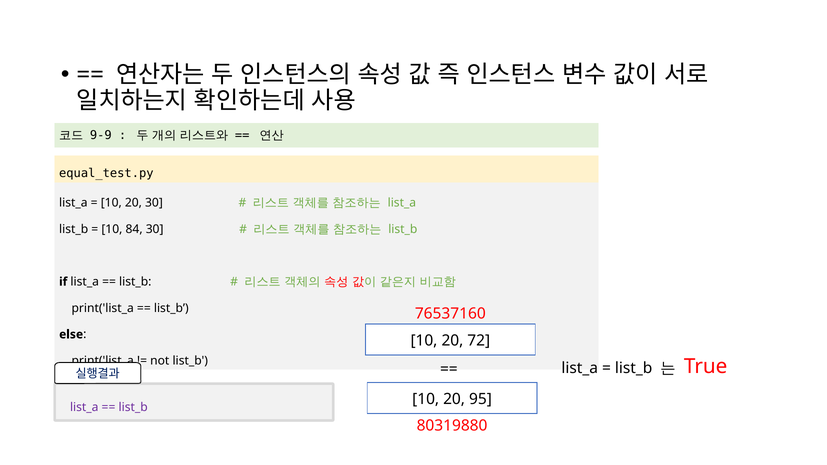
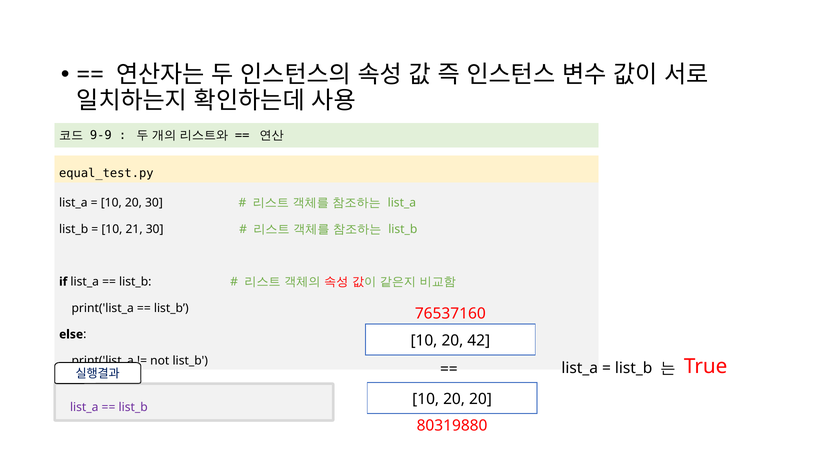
84: 84 -> 21 (134, 229)
72: 72 -> 42 (479, 341)
20 95: 95 -> 20 (480, 399)
